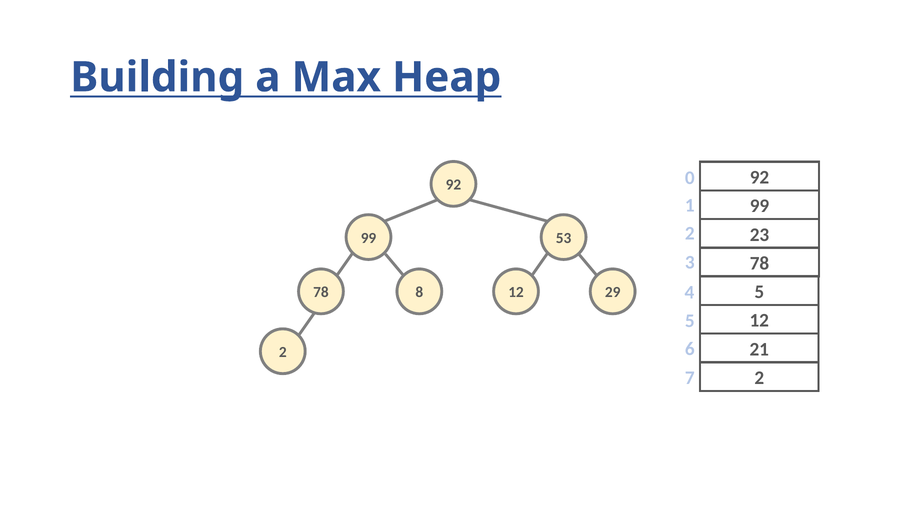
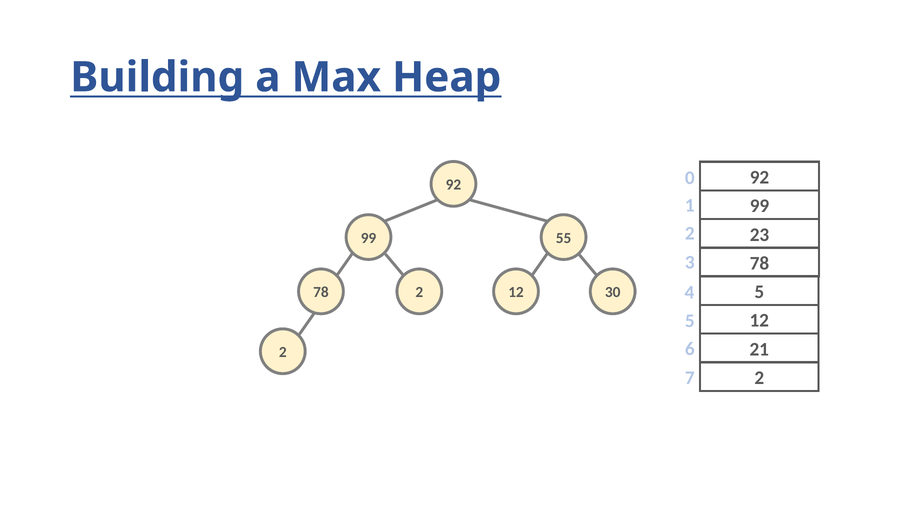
53: 53 -> 55 (564, 238)
78 8: 8 -> 2 (419, 292)
29: 29 -> 30 (613, 292)
